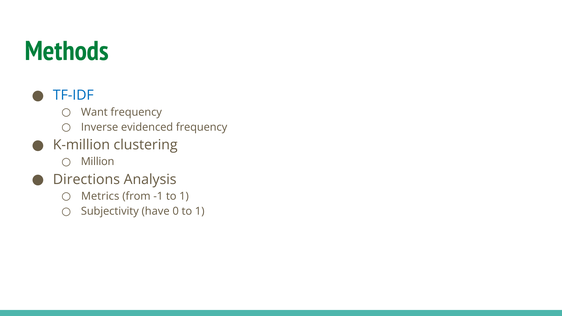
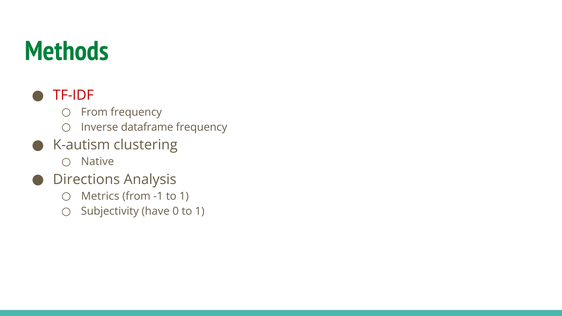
TF-IDF colour: blue -> red (73, 95)
Want: Want -> From (94, 112)
evidenced: evidenced -> dataframe (147, 127)
K-million: K-million -> K-autism (81, 145)
Million: Million -> Native (97, 162)
